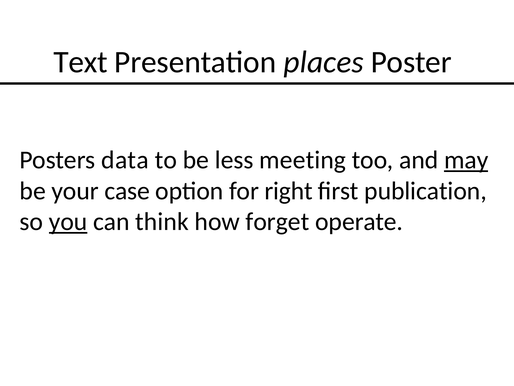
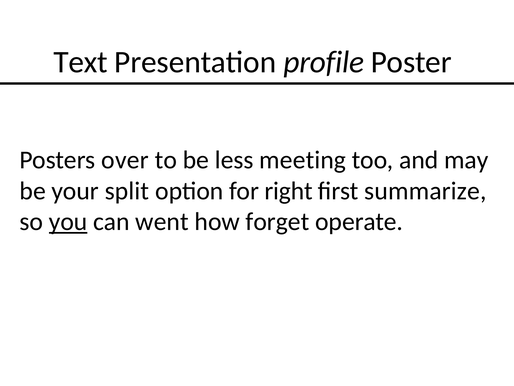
places: places -> profile (324, 62)
data: data -> over (125, 160)
may underline: present -> none (466, 160)
case: case -> split (127, 191)
publication: publication -> summarize (425, 191)
think: think -> went (162, 222)
